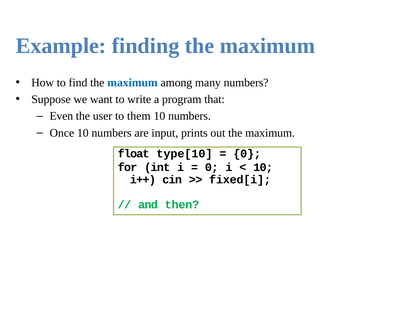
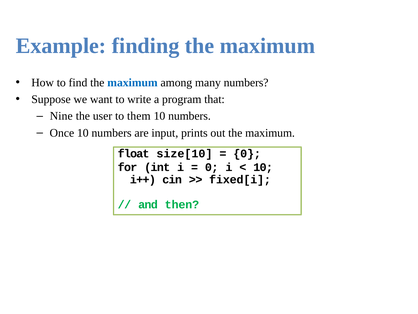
Even: Even -> Nine (61, 116)
type[10: type[10 -> size[10 (184, 154)
